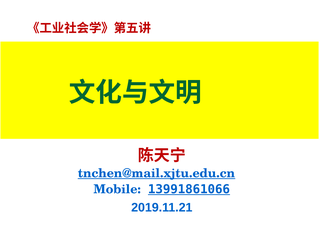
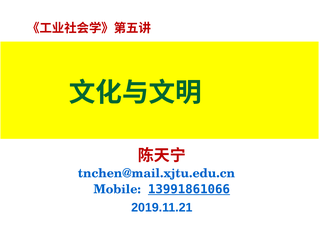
tnchen@mail.xjtu.edu.cn underline: present -> none (157, 174)
